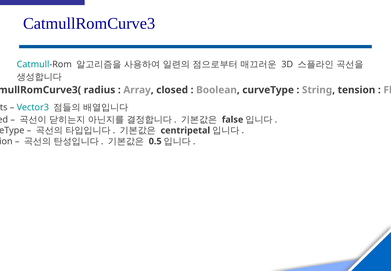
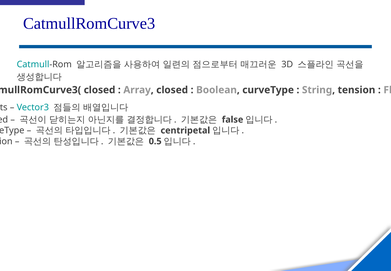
radius: radius -> closed (100, 90)
